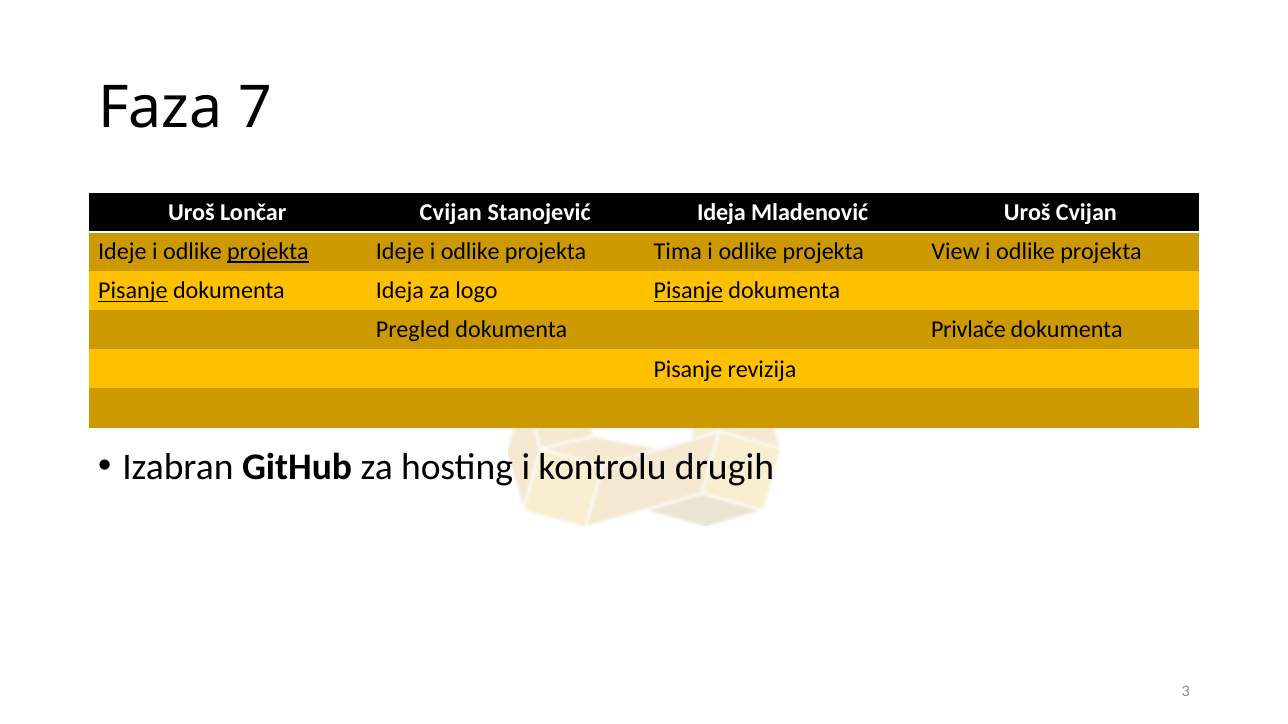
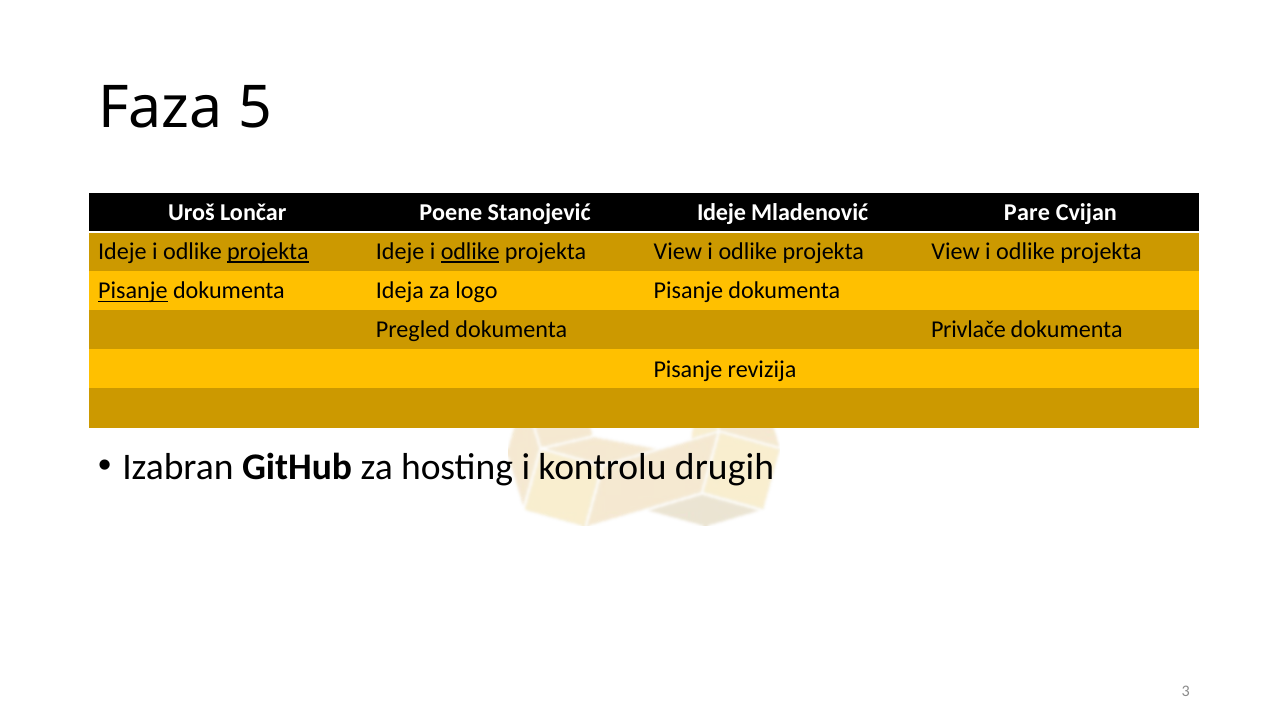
7: 7 -> 5 (255, 108)
Lončar Cvijan: Cvijan -> Poene (451, 213)
Stanojević Ideja: Ideja -> Ideje (721, 213)
Mladenović Uroš: Uroš -> Pare (1027, 213)
odlike underline: none -> present (470, 252)
Tima: Tima -> View (678, 252)
Pisanje underline: present -> none (688, 291)
